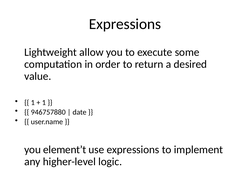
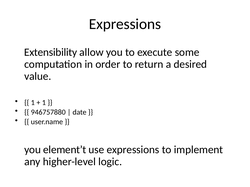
Lightweight: Lightweight -> Extensibility (51, 52)
